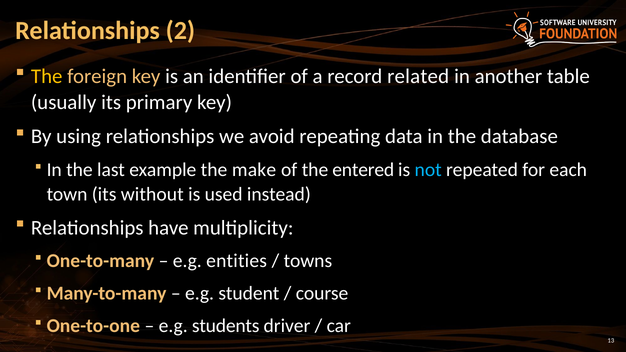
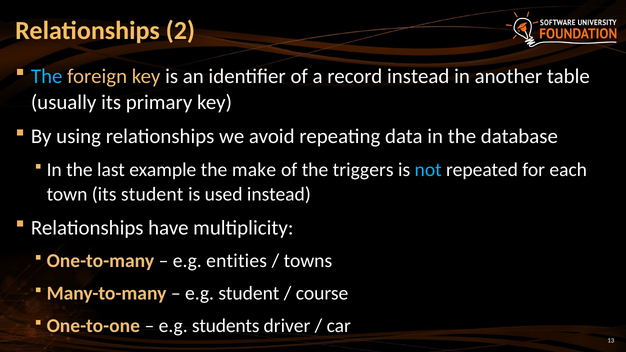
The colour: yellow -> light blue (47, 76)
record related: related -> instead (418, 76)
entered: entered -> triggers (363, 170)
its without: without -> student (152, 194)
